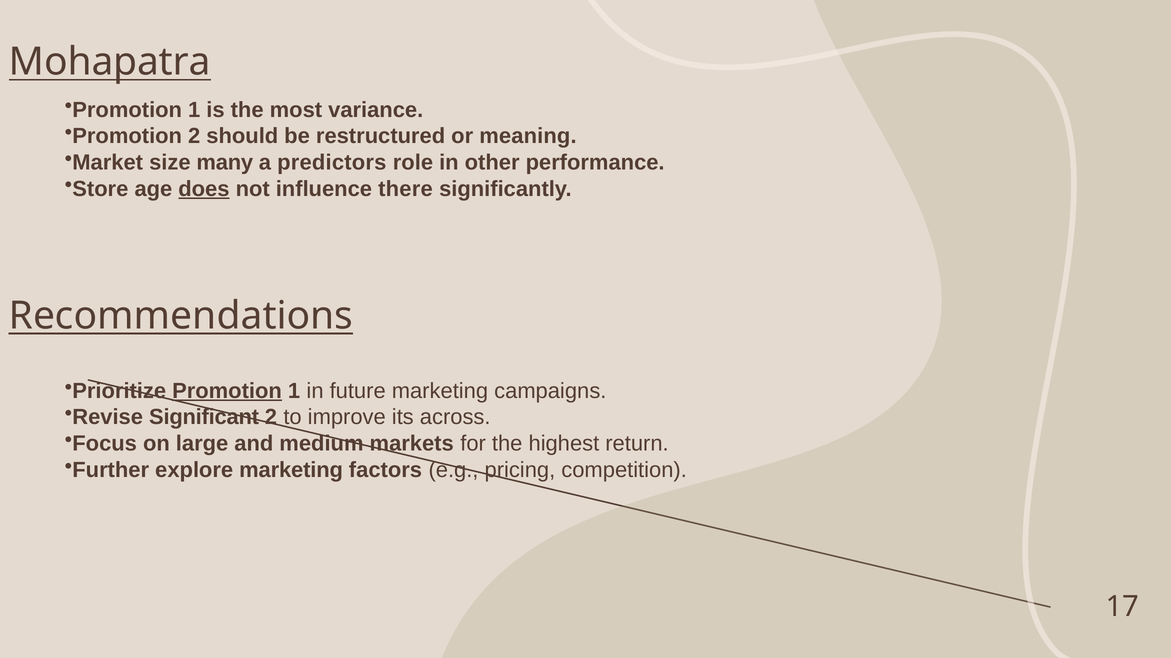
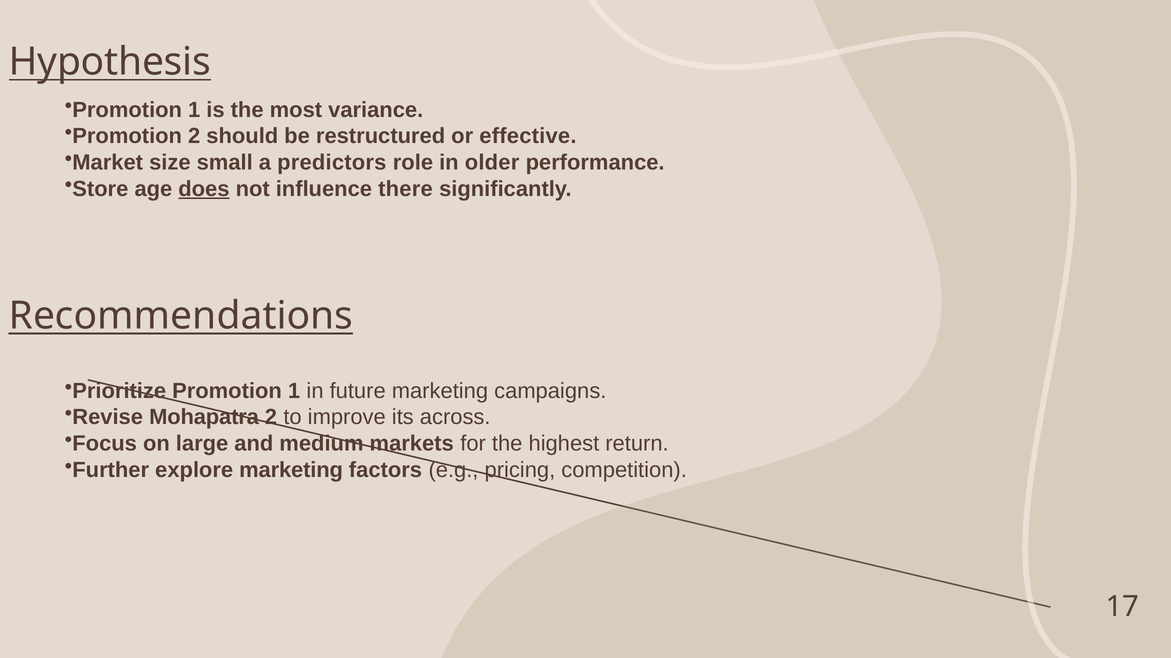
Mohapatra: Mohapatra -> Hypothesis (110, 62)
meaning: meaning -> effective (528, 136)
many: many -> small (225, 163)
other: other -> older (492, 163)
Promotion underline: present -> none (227, 391)
Significant: Significant -> Mohapatra (204, 418)
